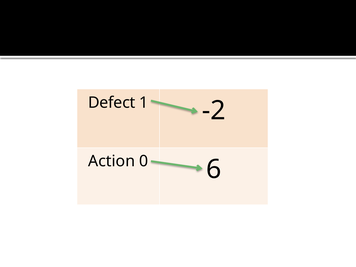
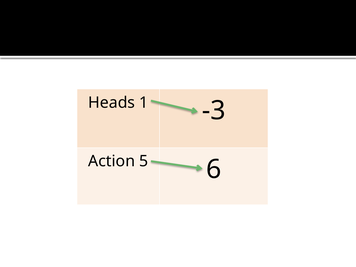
Defect: Defect -> Heads (112, 103)
-2: -2 -> -3 (214, 111)
0: 0 -> 5 (144, 161)
